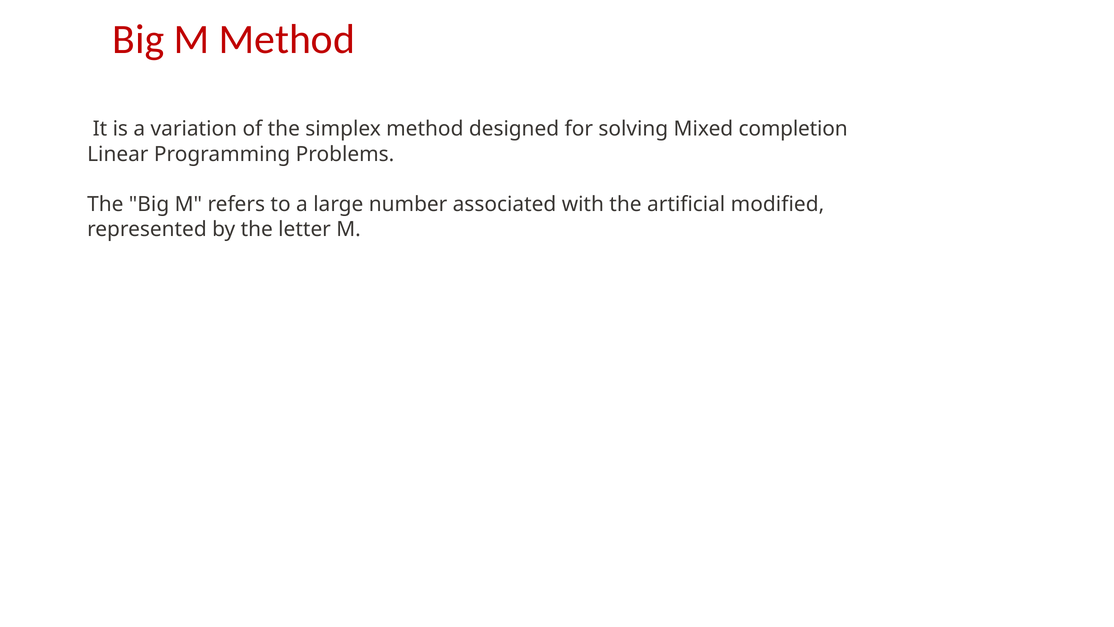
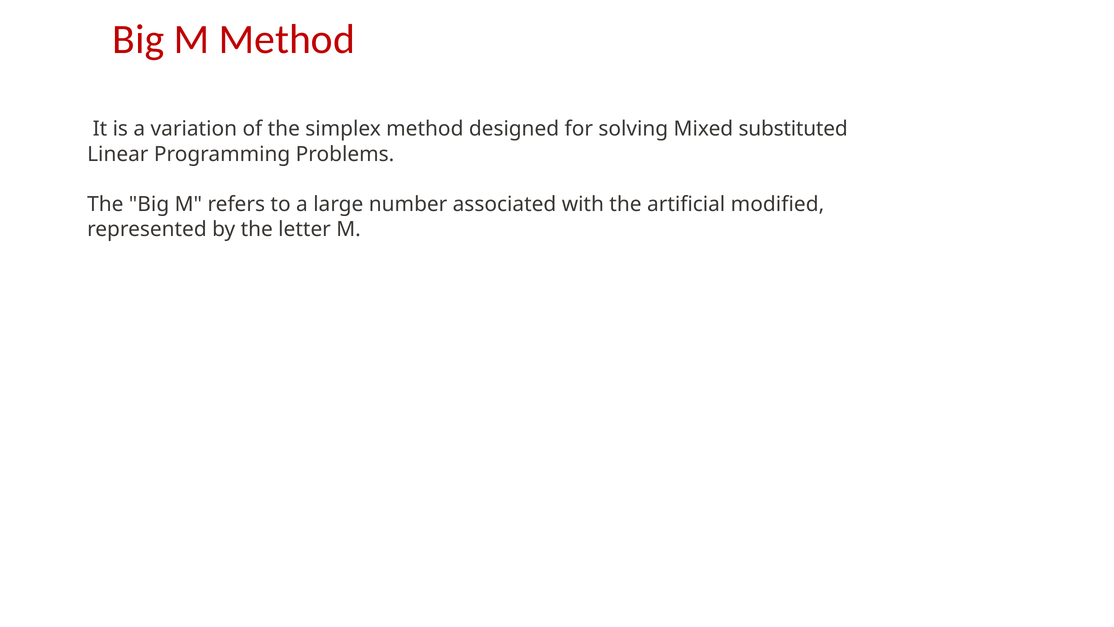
completion: completion -> substituted (793, 129)
